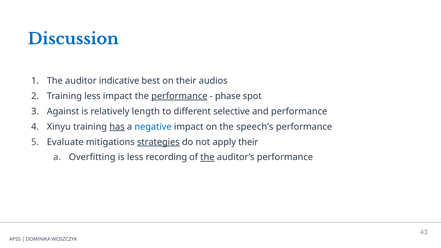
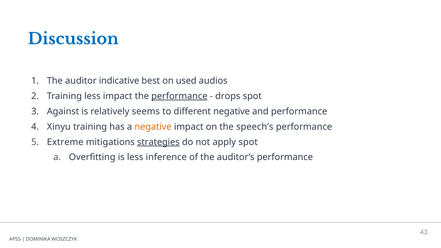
on their: their -> used (186, 81)
phase: phase -> drops (228, 96)
length: length -> seems (146, 111)
different selective: selective -> negative (232, 111)
has underline: present -> none (117, 127)
negative colour: blue -> orange (153, 127)
Evaluate: Evaluate -> Extreme (65, 142)
apply their: their -> spot (248, 142)
recording: recording -> inference (166, 157)
the underline: present -> none (207, 157)
